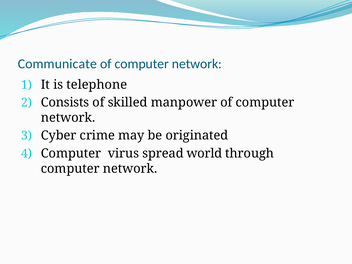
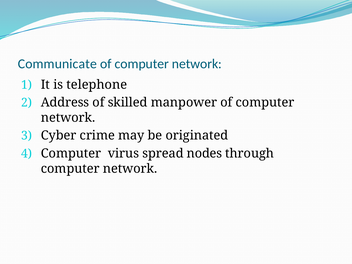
Consists: Consists -> Address (65, 103)
world: world -> nodes (204, 153)
